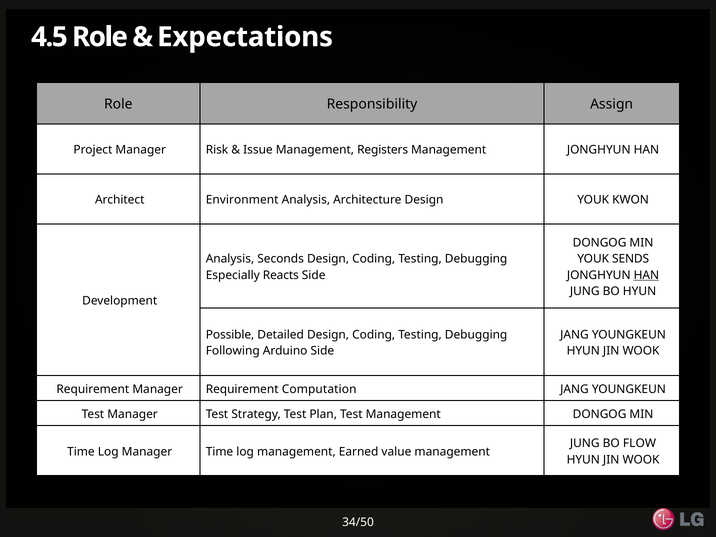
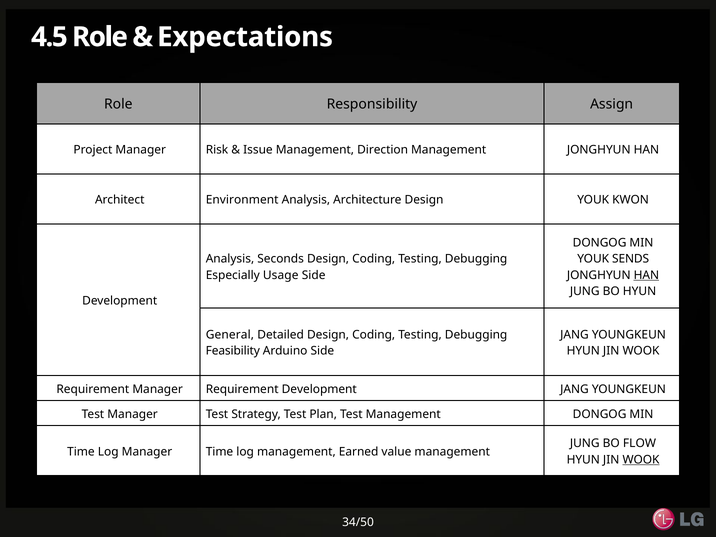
Registers: Registers -> Direction (383, 150)
Reacts: Reacts -> Usage (281, 275)
Possible: Possible -> General (230, 335)
Following: Following -> Feasibility (233, 351)
Requirement Computation: Computation -> Development (319, 389)
WOOK underline: none -> present (641, 460)
